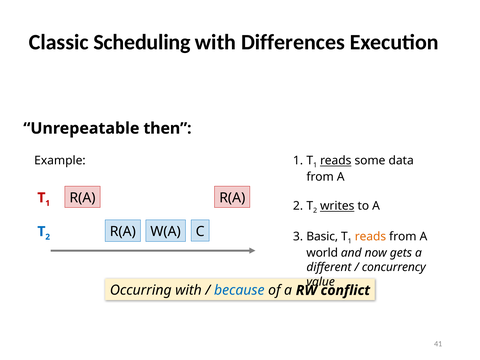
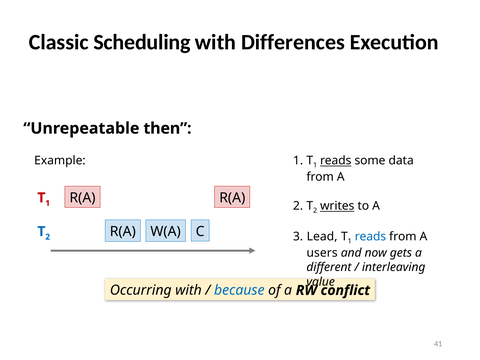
Basic: Basic -> Lead (322, 237)
reads colour: orange -> blue (370, 237)
world: world -> users (322, 253)
concurrency: concurrency -> interleaving (394, 267)
